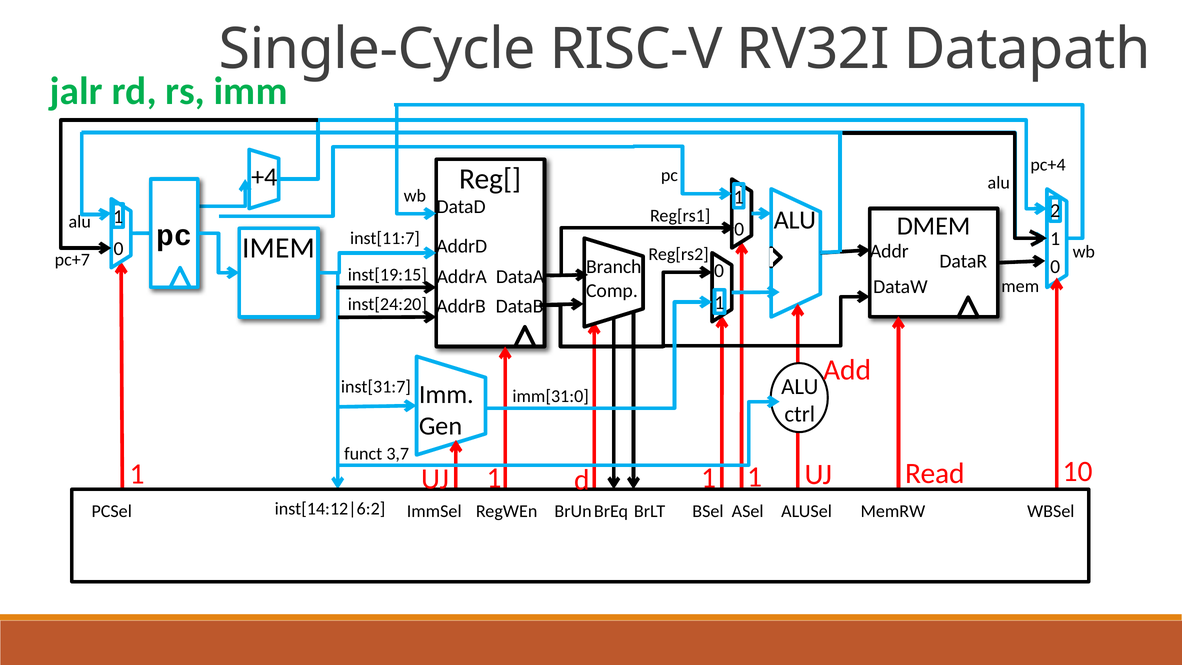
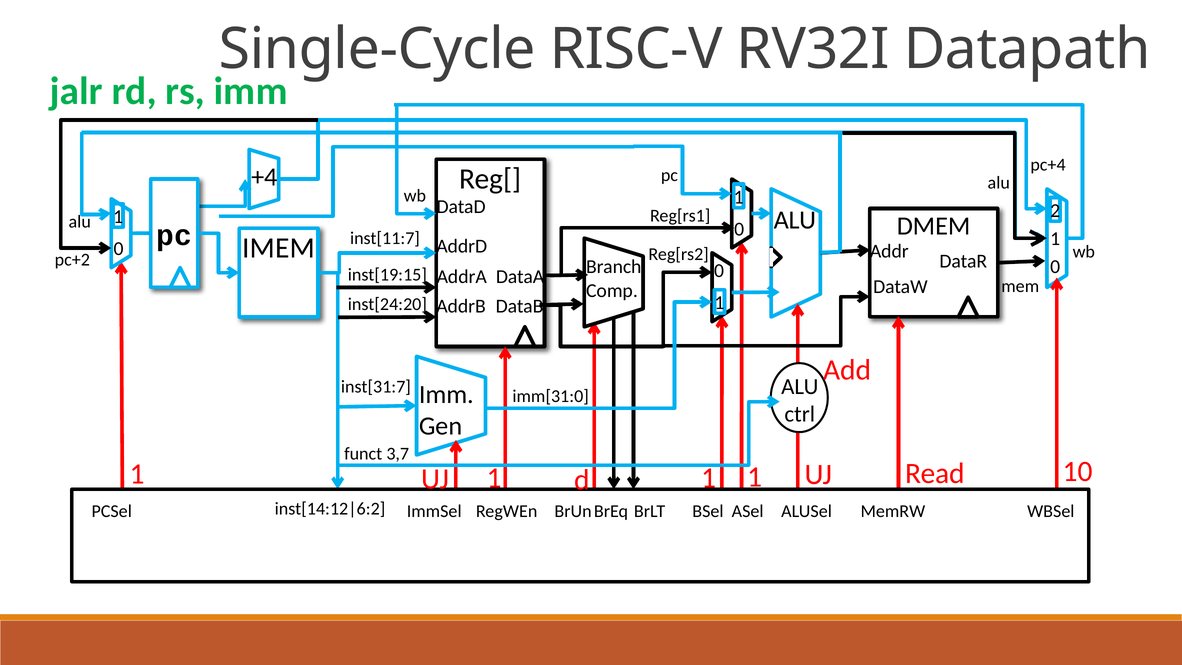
pc+7: pc+7 -> pc+2 (72, 260)
